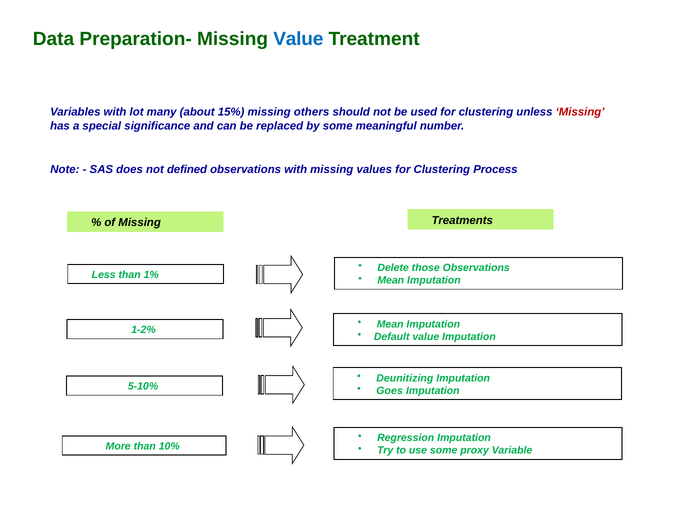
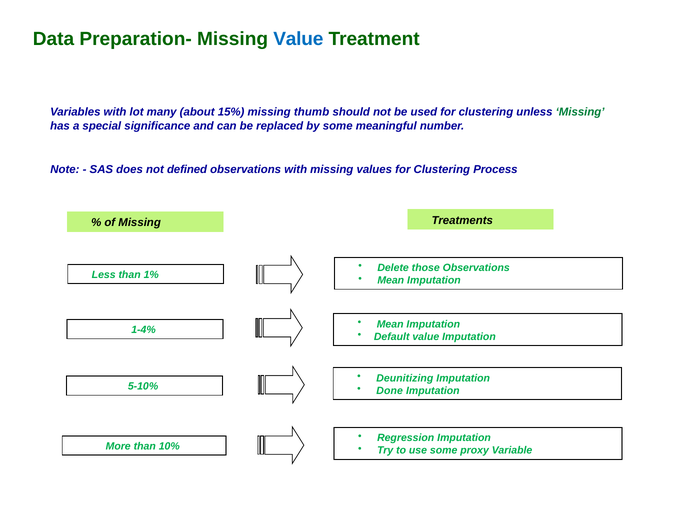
others: others -> thumb (312, 112)
Missing colour: red -> green (580, 112)
1-2%: 1-2% -> 1-4% (144, 329)
Goes: Goes -> Done (390, 390)
